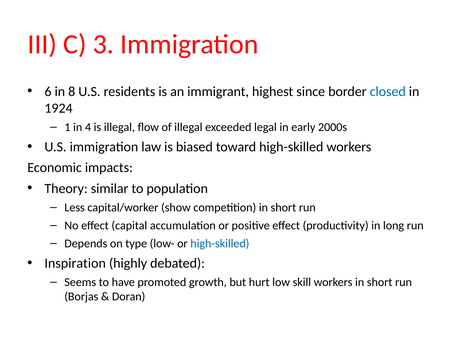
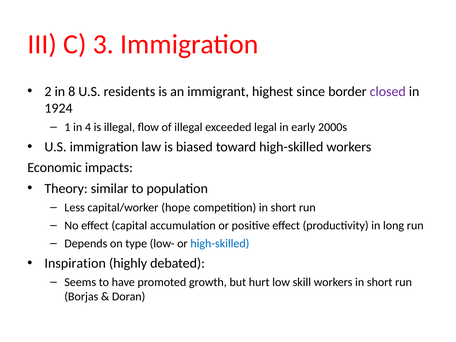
6: 6 -> 2 (48, 91)
closed colour: blue -> purple (388, 91)
show: show -> hope (176, 207)
